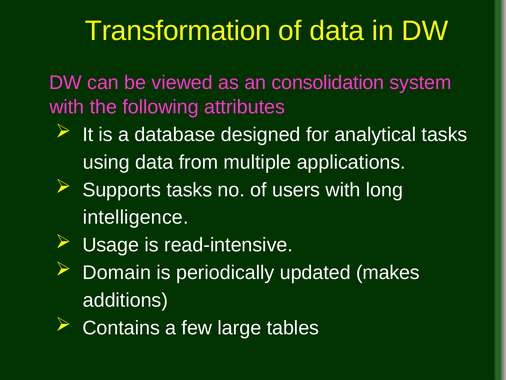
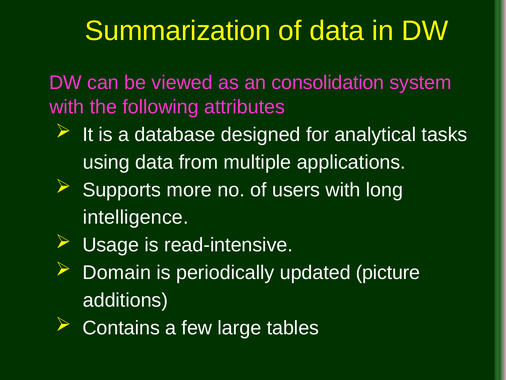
Transformation: Transformation -> Summarization (178, 31)
Supports tasks: tasks -> more (189, 190)
makes: makes -> picture (388, 272)
